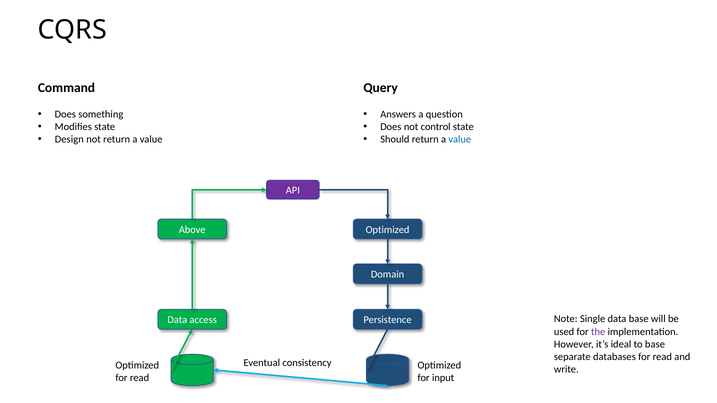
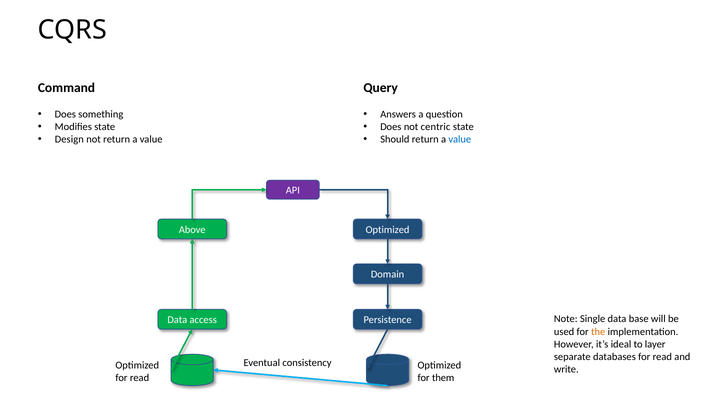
control: control -> centric (436, 127)
the colour: purple -> orange (598, 332)
to base: base -> layer (655, 344)
input: input -> them (443, 378)
